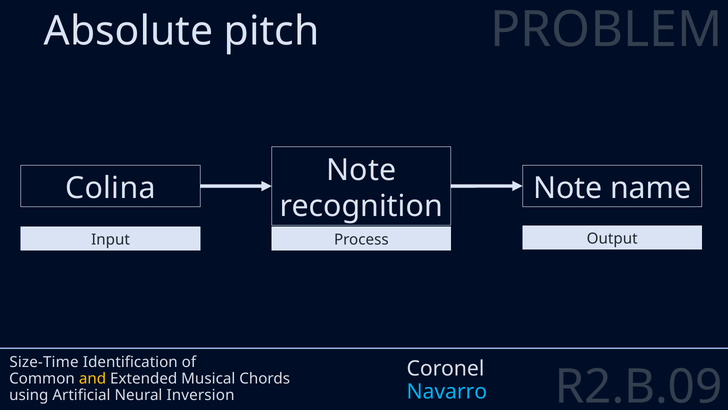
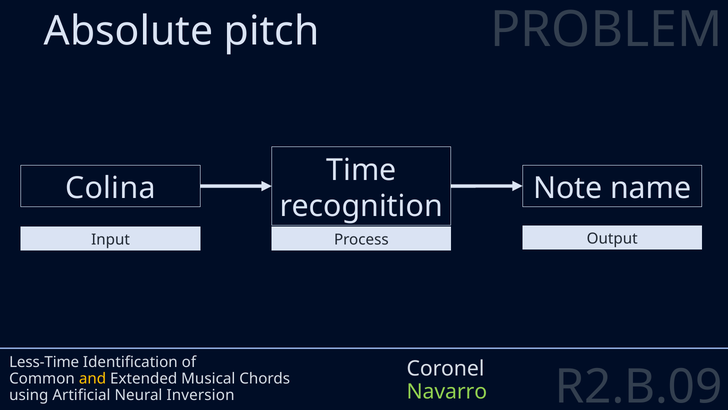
Note: Note -> Time (361, 170)
Size-Time: Size-Time -> Less-Time (44, 362)
Navarro colour: light blue -> light green (447, 391)
